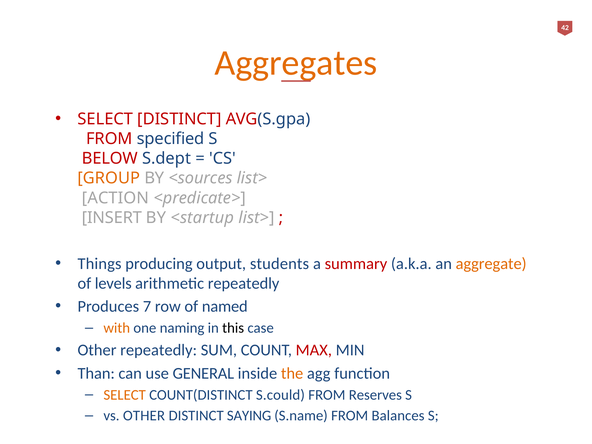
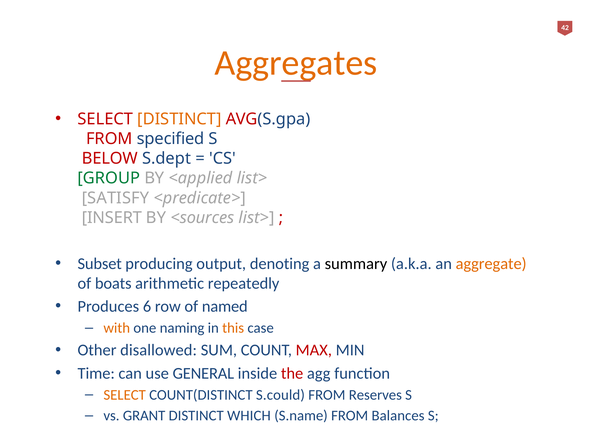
DISTINCT colour: red -> orange (179, 119)
GROUP colour: orange -> green (109, 178)
<sources: <sources -> <applied (201, 178)
ACTION: ACTION -> SATISFY (115, 198)
<startup: <startup -> <sources (202, 218)
Things: Things -> Subset (100, 264)
students: students -> denoting (280, 264)
summary colour: red -> black (356, 264)
levels: levels -> boats (113, 283)
7: 7 -> 6 (147, 306)
this colour: black -> orange (233, 328)
Other repeatedly: repeatedly -> disallowed (159, 350)
Than: Than -> Time (96, 373)
the colour: orange -> red (292, 373)
vs OTHER: OTHER -> GRANT (144, 416)
SAYING: SAYING -> WHICH (249, 416)
